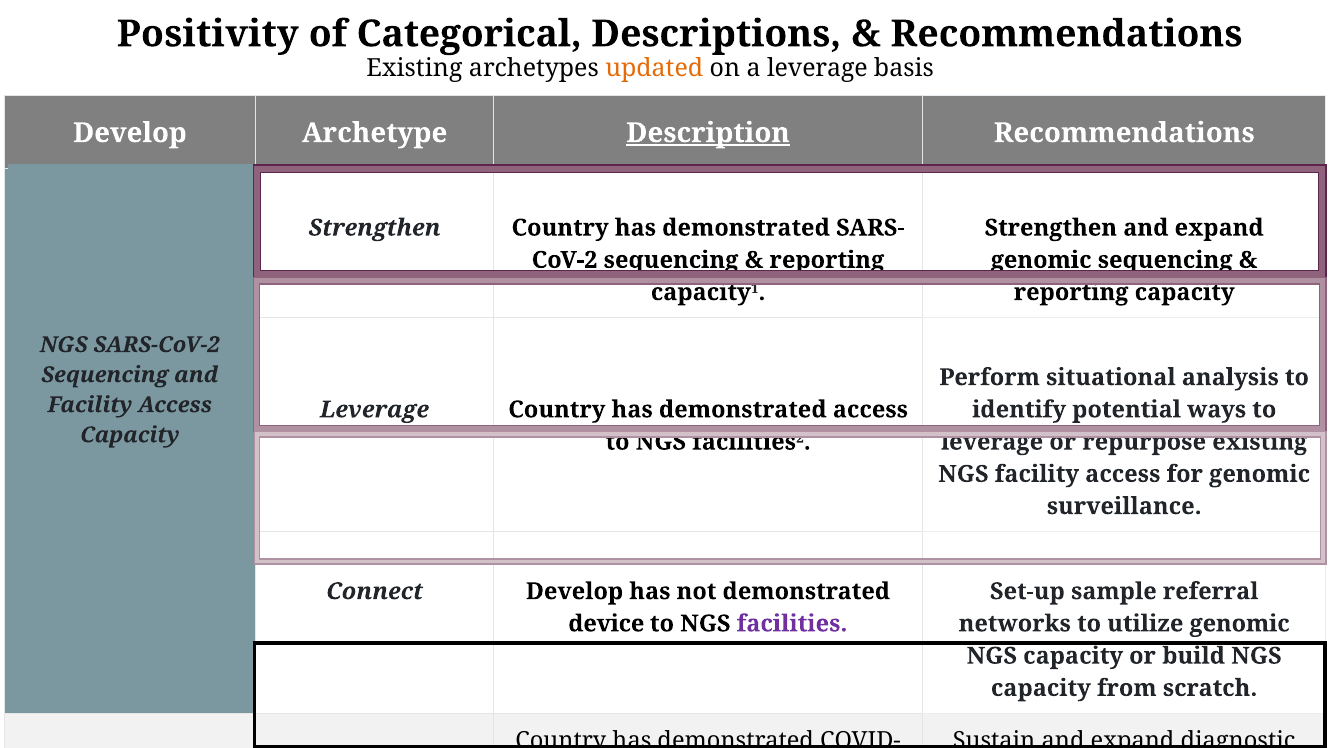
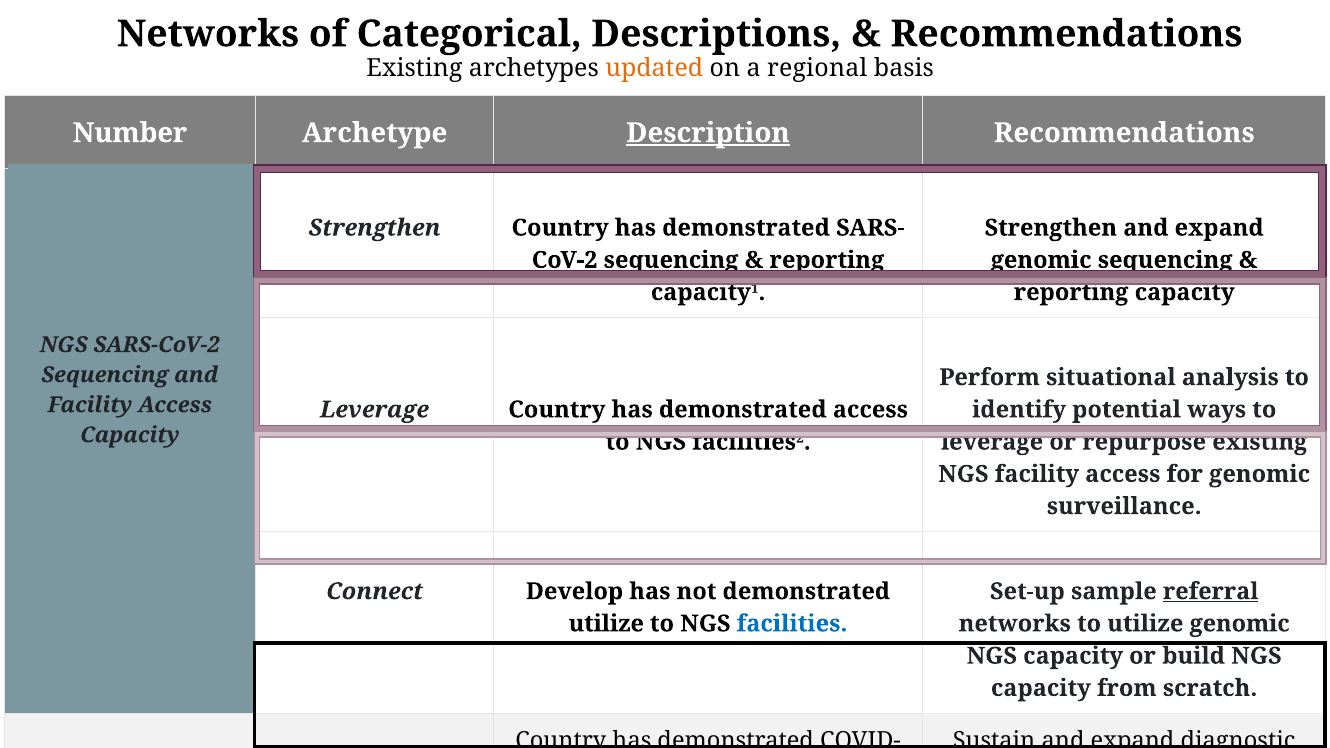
Positivity: Positivity -> Networks (208, 34)
a leverage: leverage -> regional (817, 68)
Develop: Develop -> Number (130, 133)
referral underline: none -> present (1211, 592)
device: device -> utilize (606, 624)
facilities colour: purple -> blue (792, 624)
